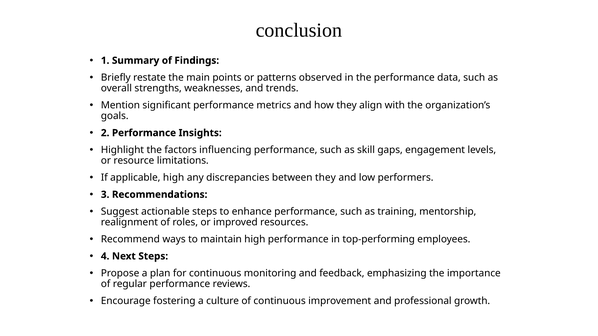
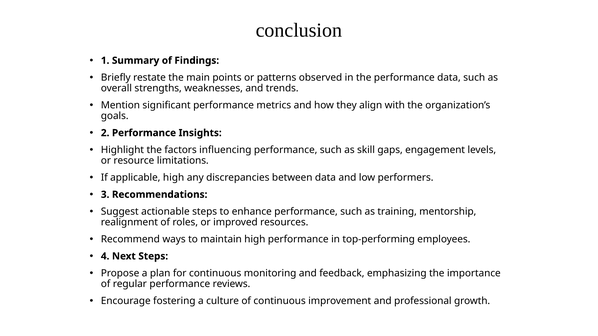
between they: they -> data (325, 178)
